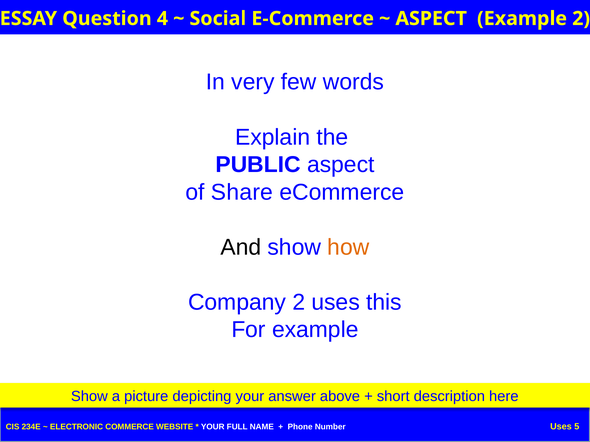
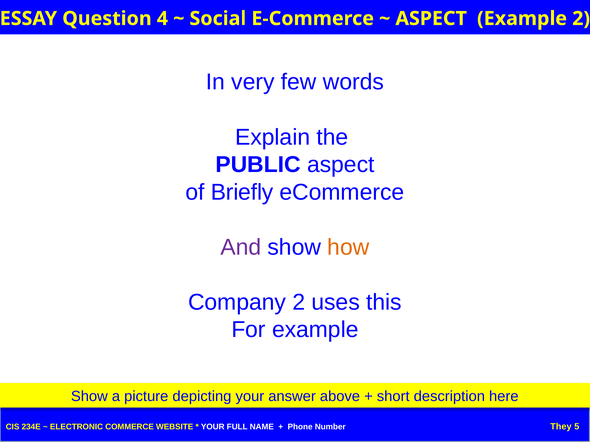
Share: Share -> Briefly (242, 192)
And colour: black -> purple (241, 247)
Uses: Uses -> They (561, 427)
